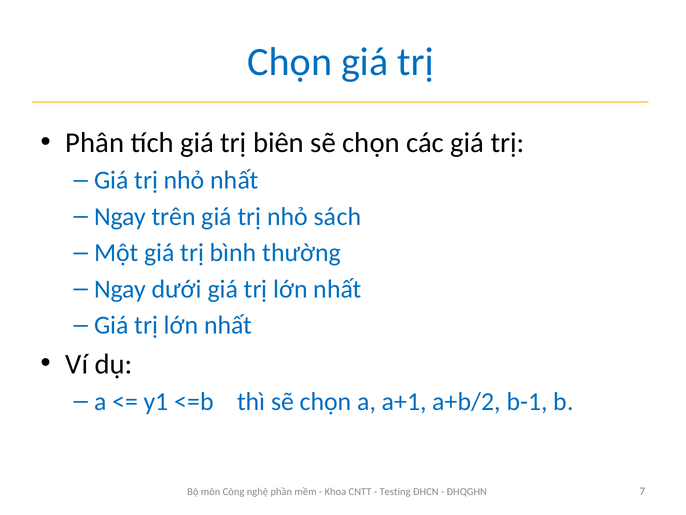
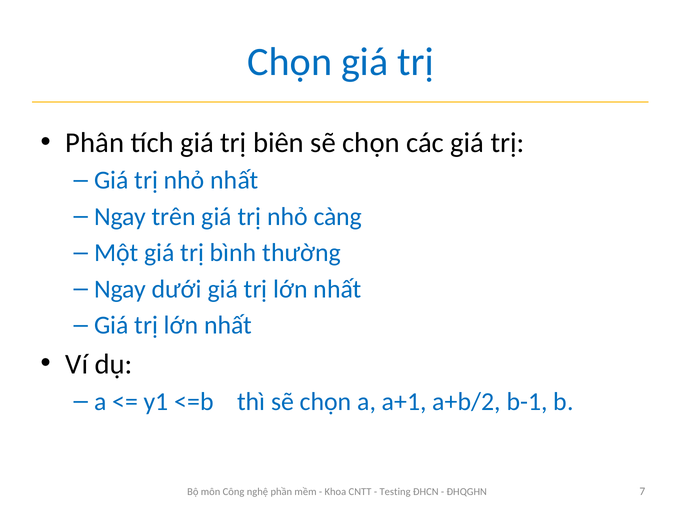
sách: sách -> càng (338, 217)
